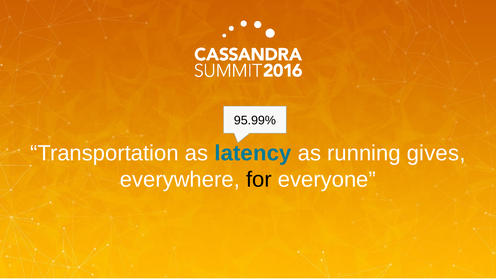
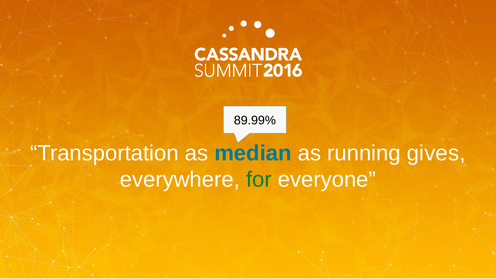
95.99%: 95.99% -> 89.99% (255, 121)
latency: latency -> median (253, 153)
for colour: black -> green (259, 180)
